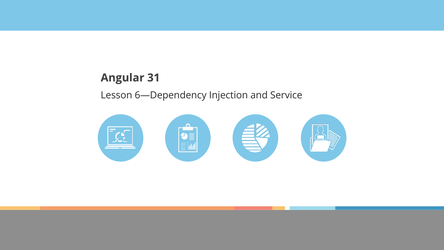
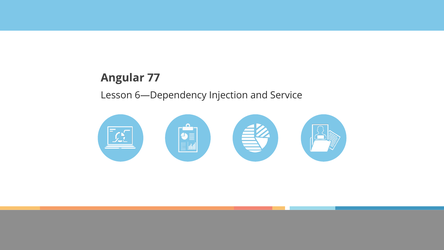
31: 31 -> 77 (154, 78)
